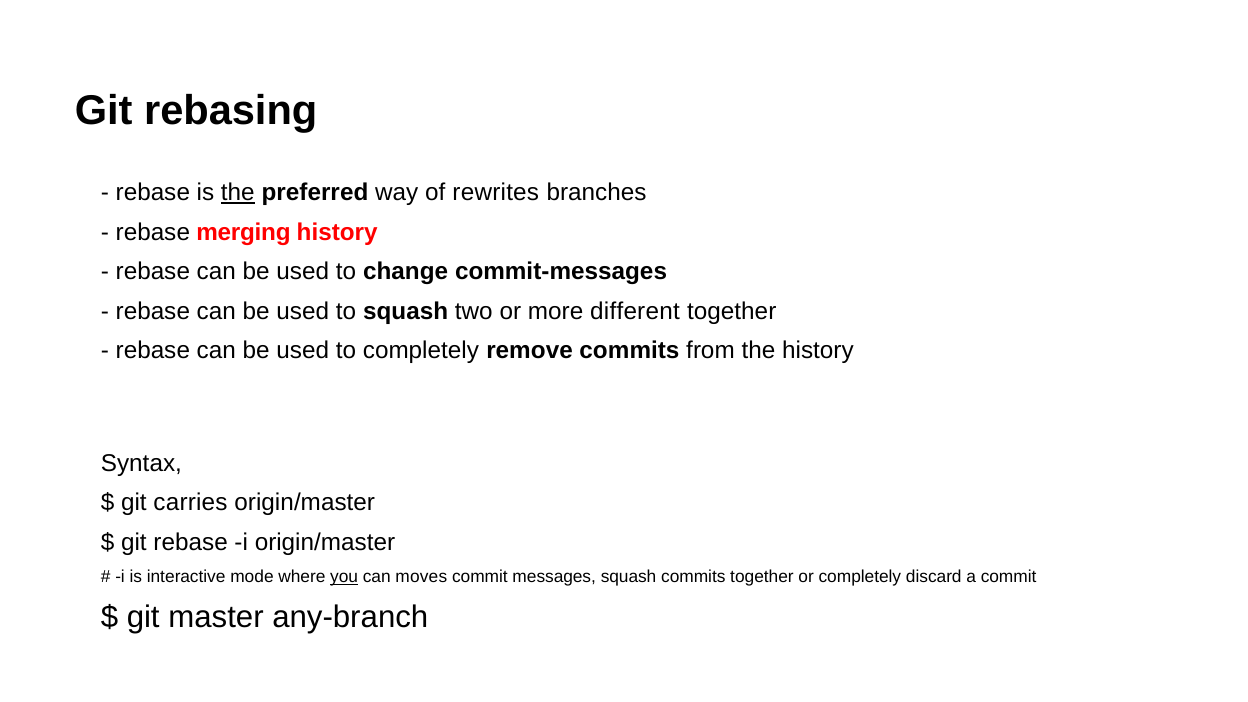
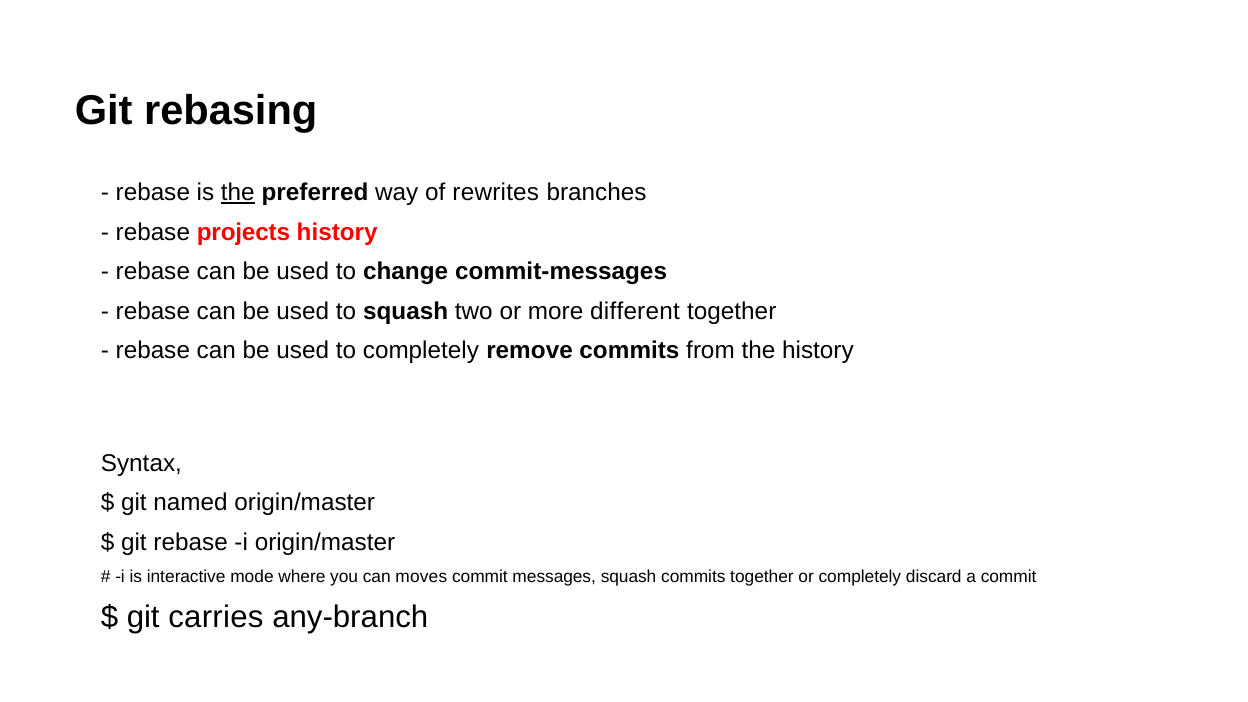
merging: merging -> projects (243, 232)
carries: carries -> named (191, 503)
you underline: present -> none (344, 577)
master: master -> carries (216, 618)
